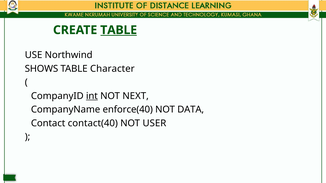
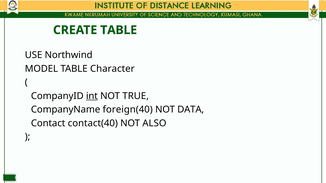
TABLE underline: present -> none (119, 30)
SHOWS: SHOWS -> MODEL (41, 69)
NEXT: NEXT -> TRUE (136, 96)
enforce(40: enforce(40 -> foreign(40 (128, 110)
USER: USER -> ALSO (154, 123)
